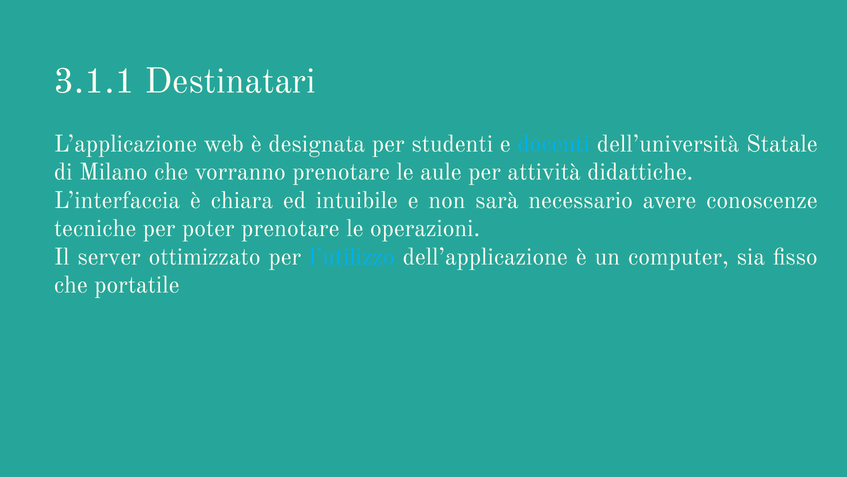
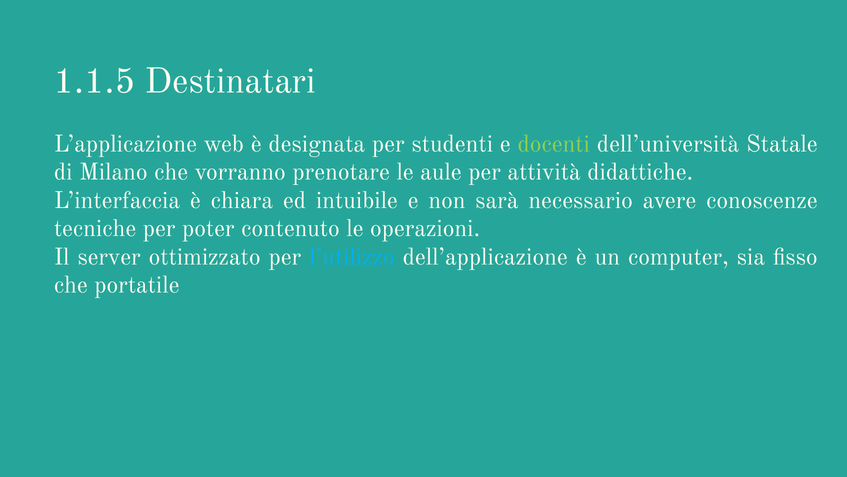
3.1.1: 3.1.1 -> 1.1.5 (94, 81)
docenti colour: light blue -> light green (554, 144)
poter prenotare: prenotare -> contenuto (290, 228)
